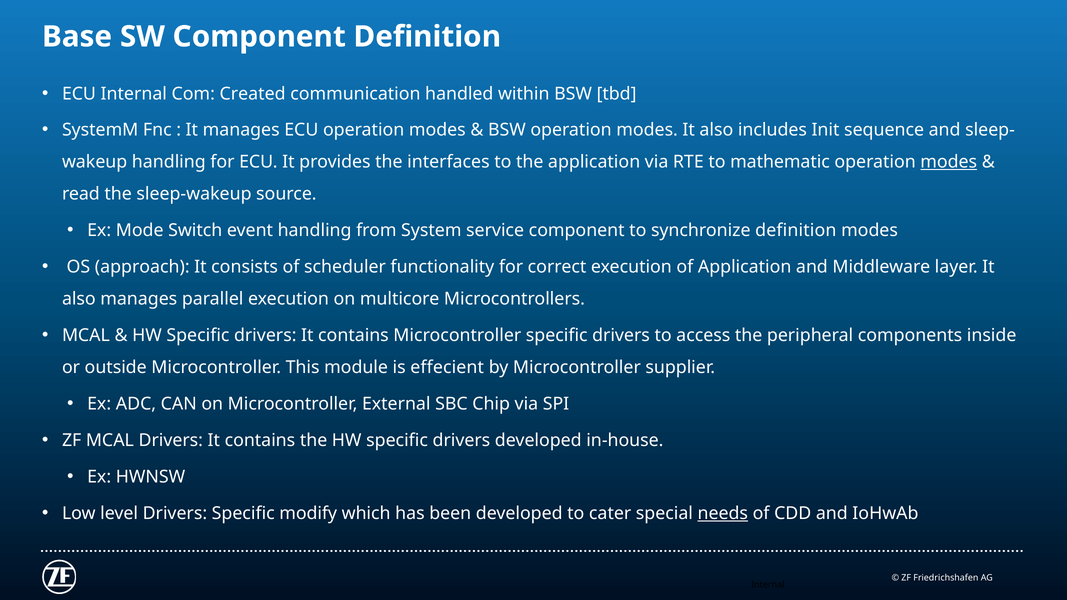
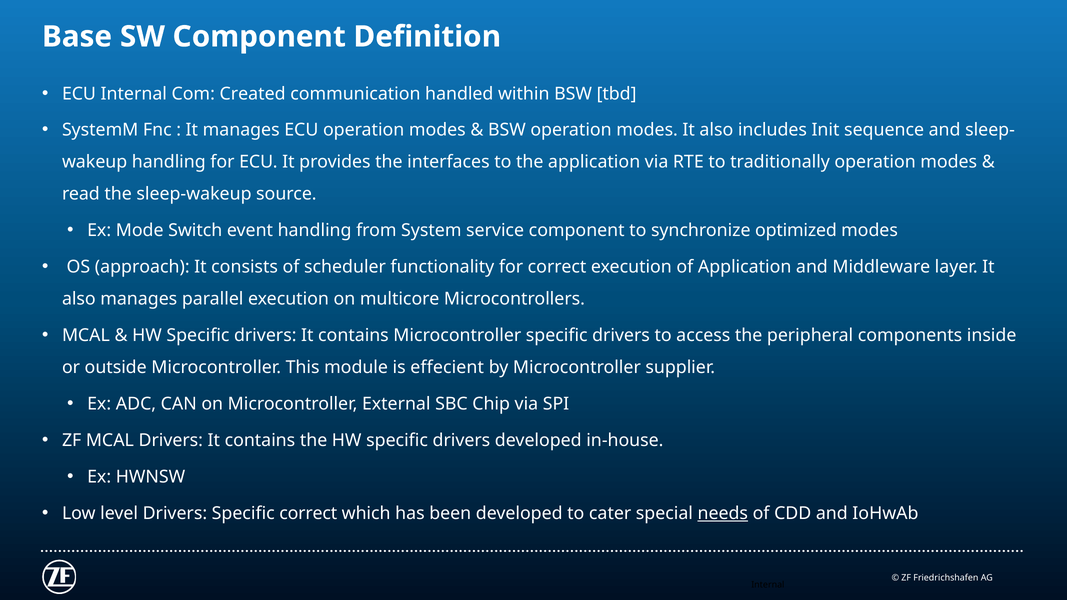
mathematic: mathematic -> traditionally (780, 162)
modes underline: present -> none (949, 162)
synchronize definition: definition -> optimized (796, 231)
Specific modify: modify -> correct (308, 513)
